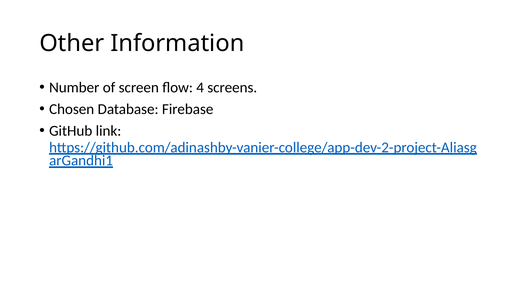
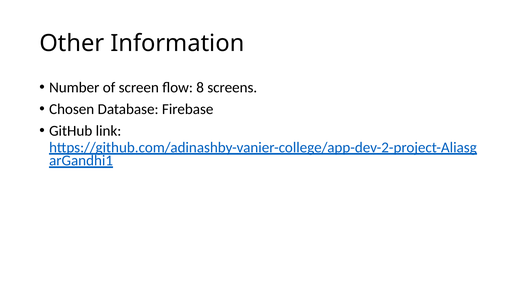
4: 4 -> 8 (200, 87)
